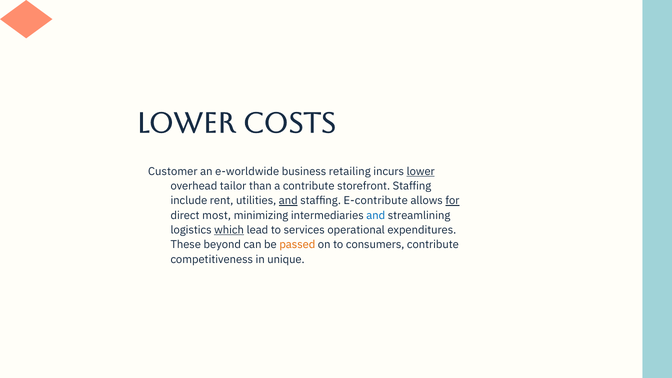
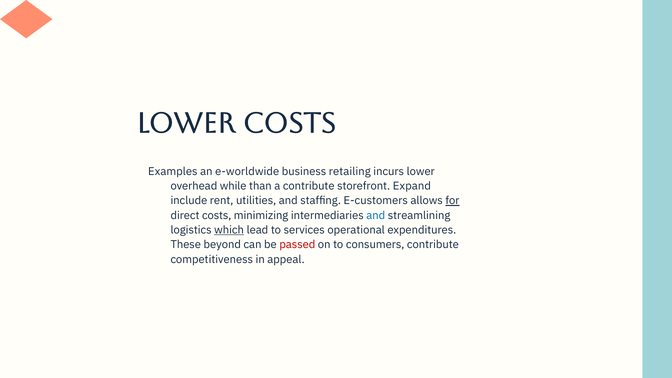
Customer: Customer -> Examples (173, 171)
lower underline: present -> none (421, 171)
tailor: tailor -> while (233, 186)
storefront Staffing: Staffing -> Expand (412, 186)
and underline: present -> none (288, 201)
E-contribute: E-contribute -> E-customers (376, 201)
direct most: most -> costs (217, 215)
passed colour: orange -> red (297, 245)
unique: unique -> appeal (286, 259)
